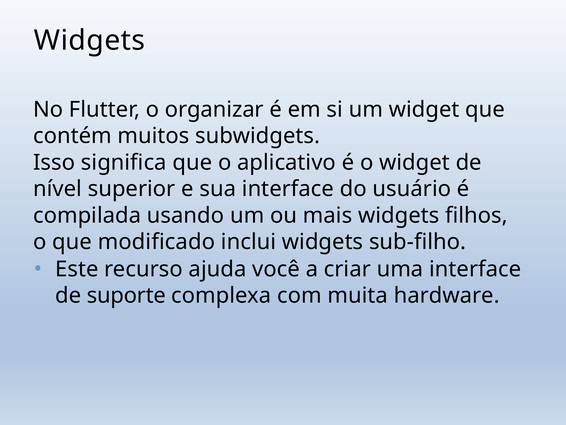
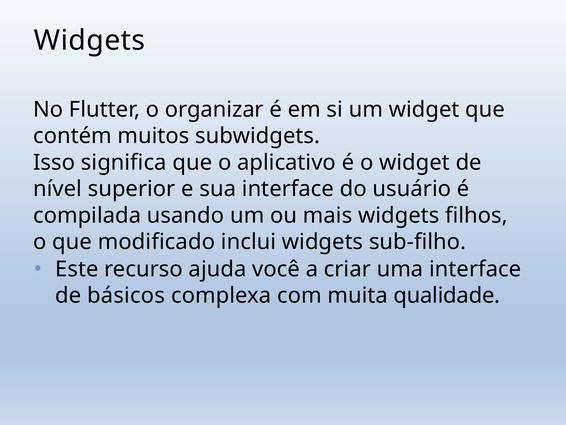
suporte: suporte -> básicos (126, 295)
hardware: hardware -> qualidade (447, 295)
